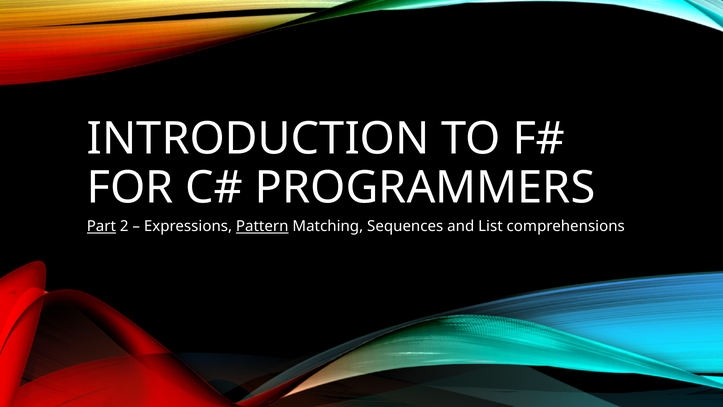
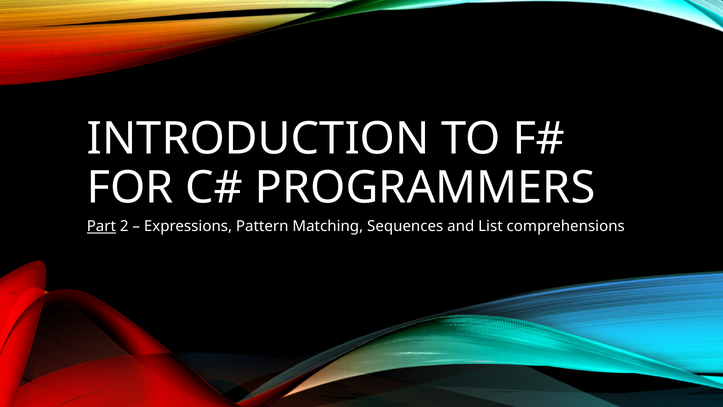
Pattern underline: present -> none (262, 226)
